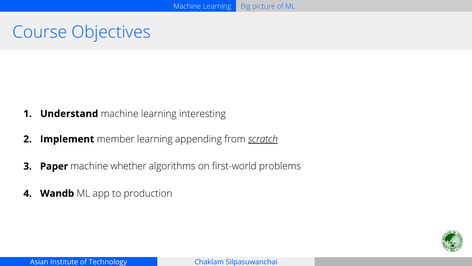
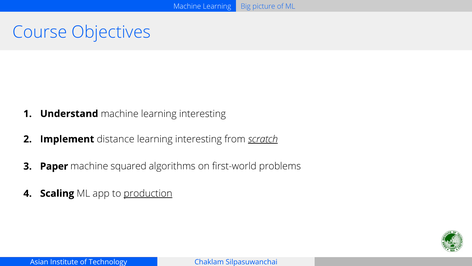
member: member -> distance (116, 139)
appending: appending -> interesting (199, 139)
whether: whether -> squared (129, 166)
Wandb: Wandb -> Scaling (57, 193)
production underline: none -> present (148, 193)
